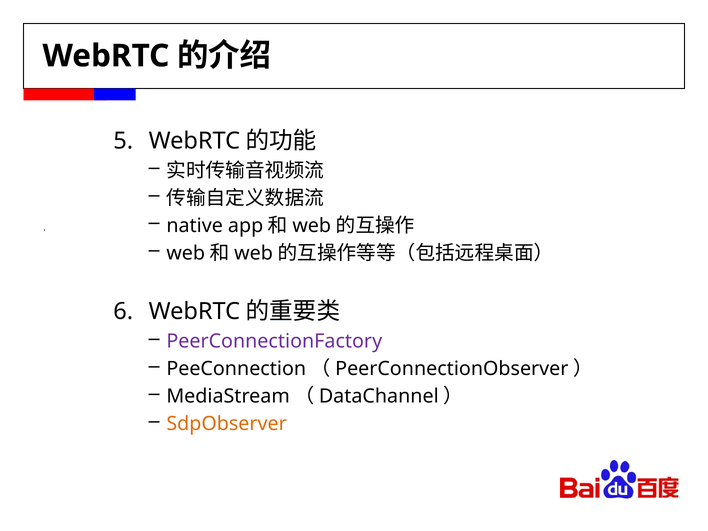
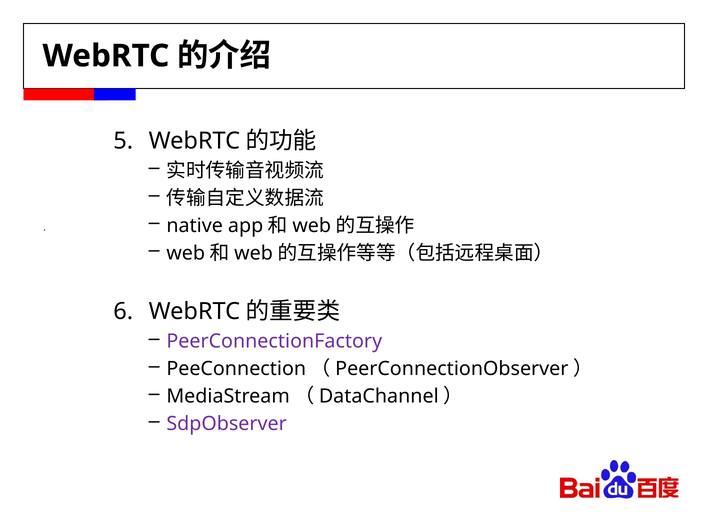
SdpObserver colour: orange -> purple (227, 424)
